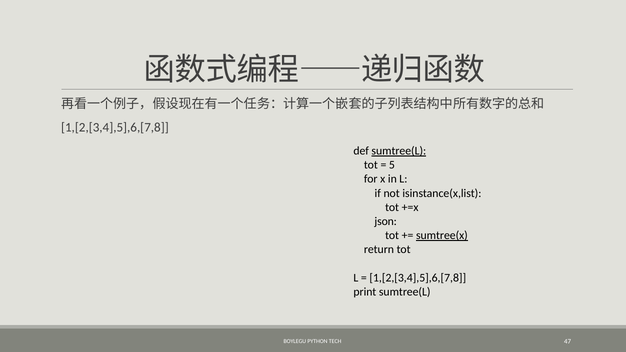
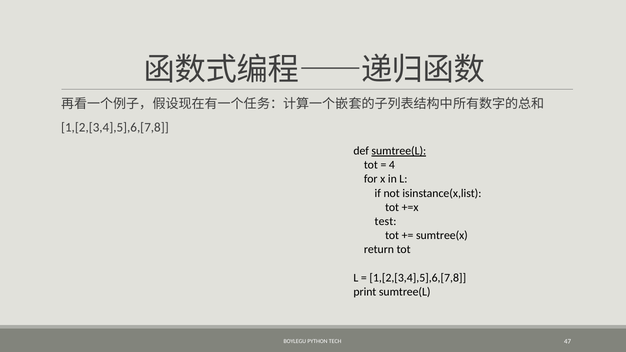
5: 5 -> 4 (392, 165)
json: json -> test (386, 221)
sumtree(x underline: present -> none (442, 236)
